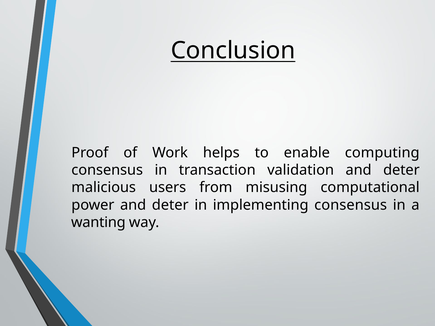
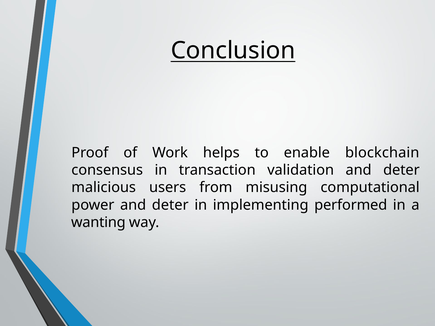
computing: computing -> blockchain (382, 153)
implementing consensus: consensus -> performed (351, 205)
